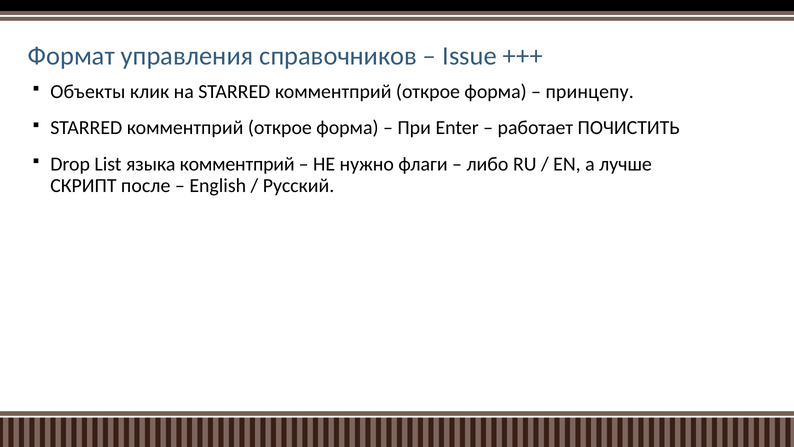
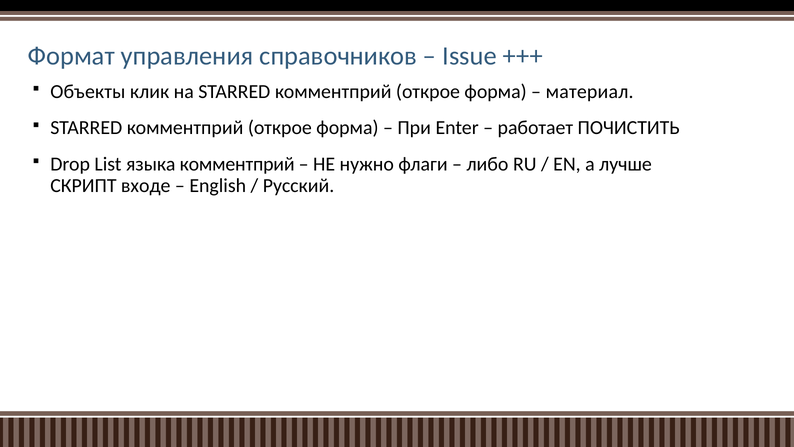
принцепу: принцепу -> материал (590, 92)
после: после -> входе (146, 186)
